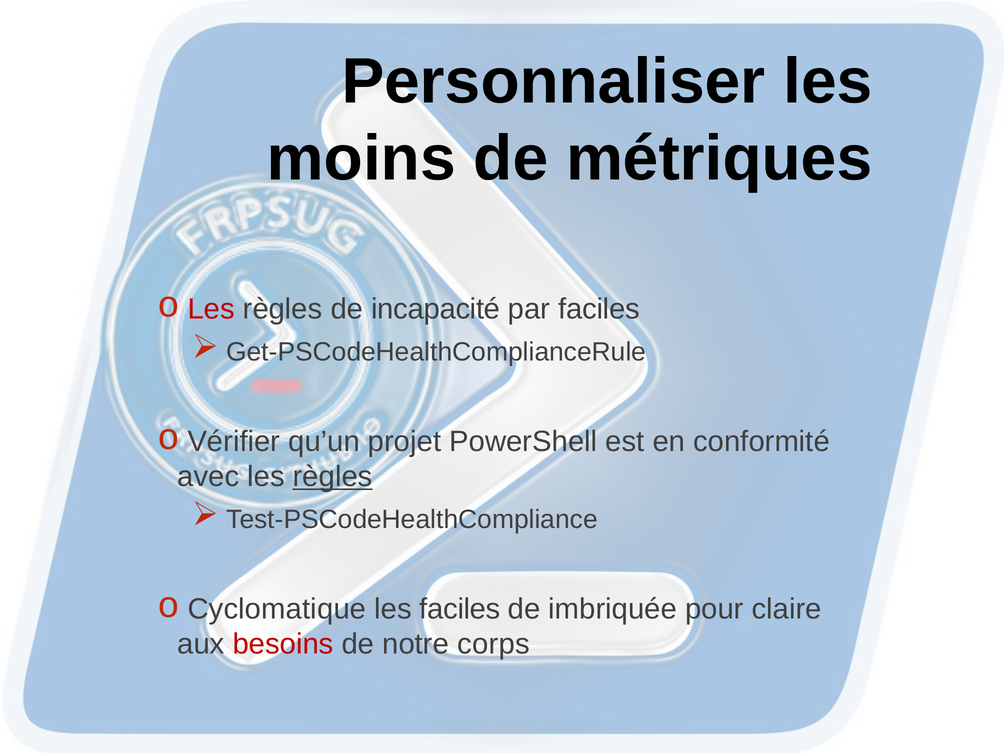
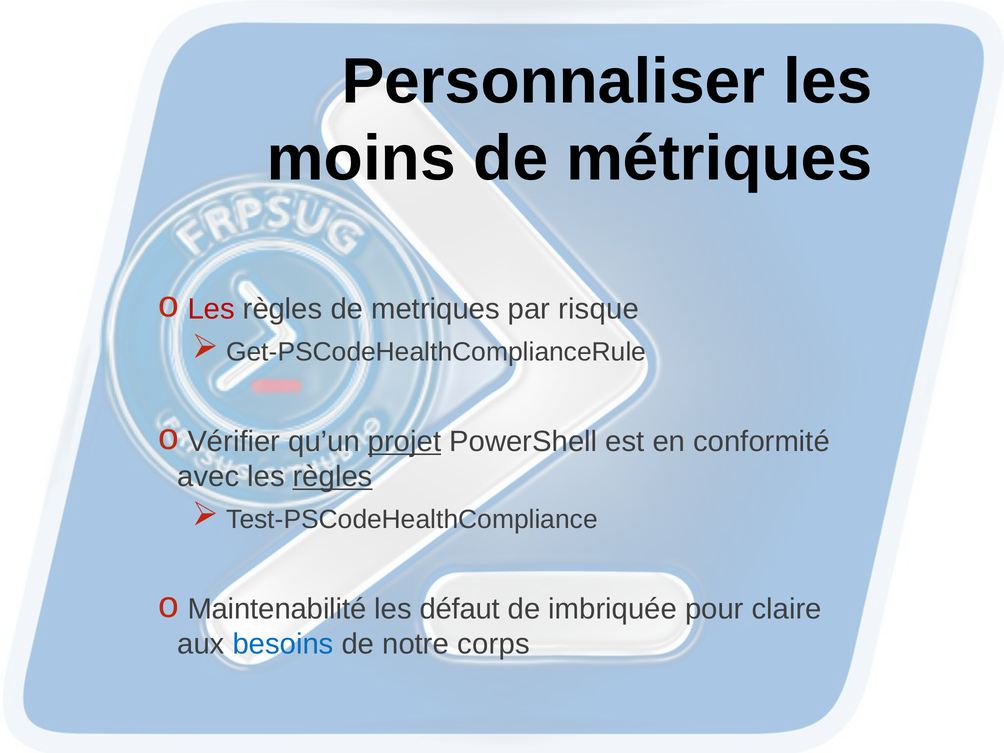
incapacité: incapacité -> metriques (435, 309)
par faciles: faciles -> risque (599, 309)
projet underline: none -> present (405, 442)
Cyclomatique: Cyclomatique -> Maintenabilité (277, 609)
les faciles: faciles -> défaut (460, 609)
besoins colour: red -> blue (283, 644)
